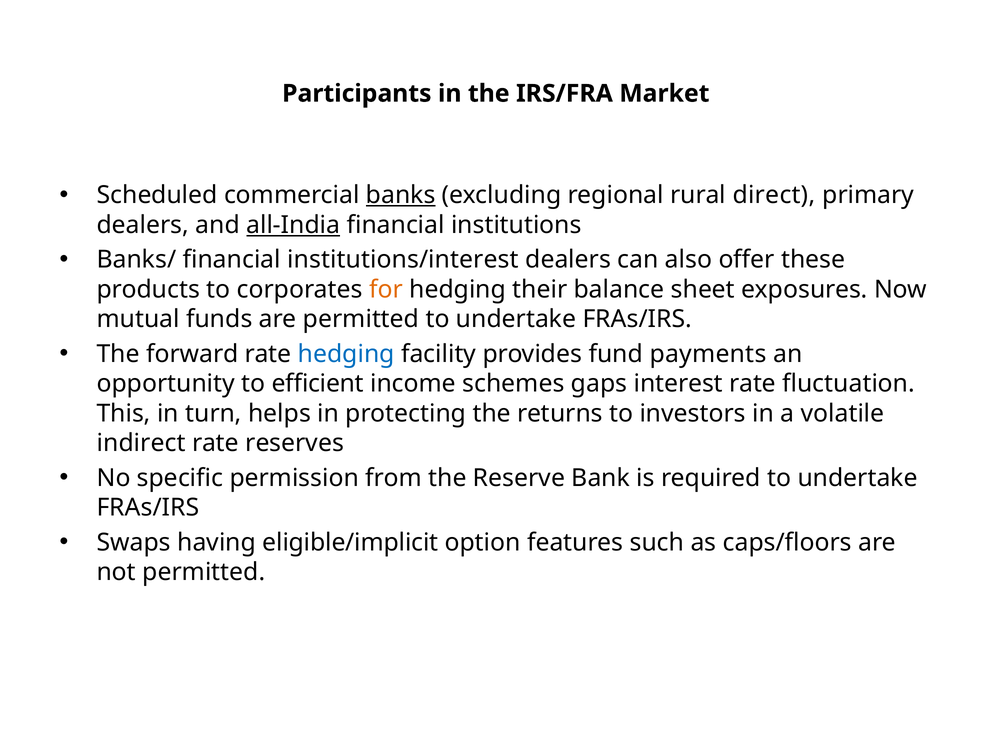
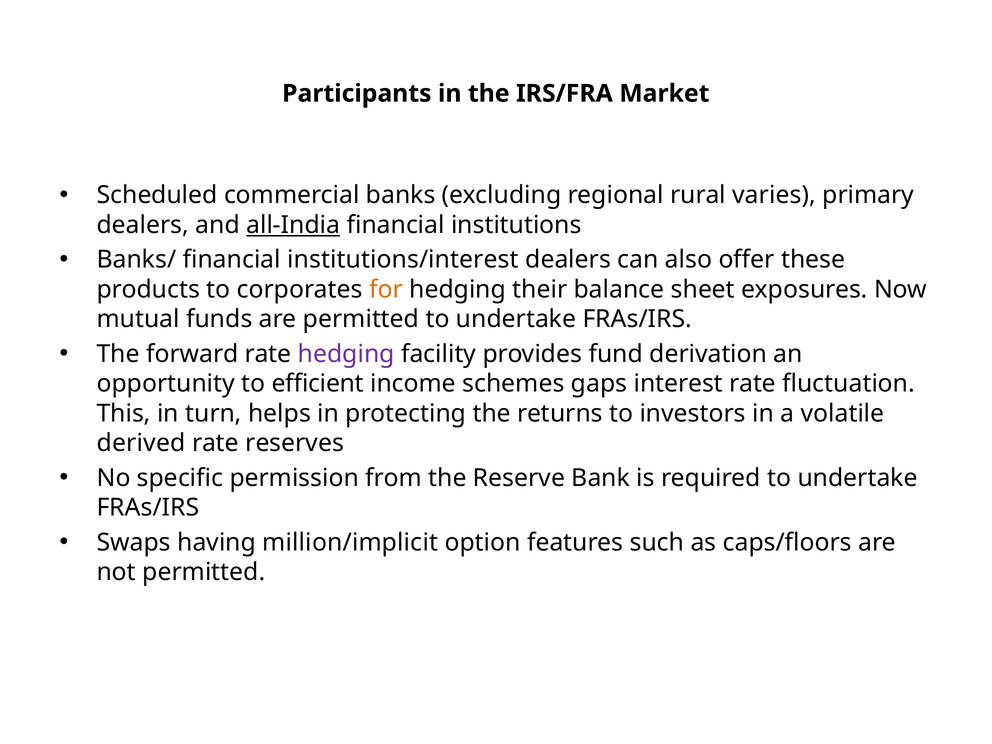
banks underline: present -> none (401, 195)
direct: direct -> varies (774, 195)
hedging colour: blue -> purple (346, 354)
payments: payments -> derivation (708, 354)
indirect: indirect -> derived (141, 443)
eligible/implicit: eligible/implicit -> million/implicit (350, 542)
